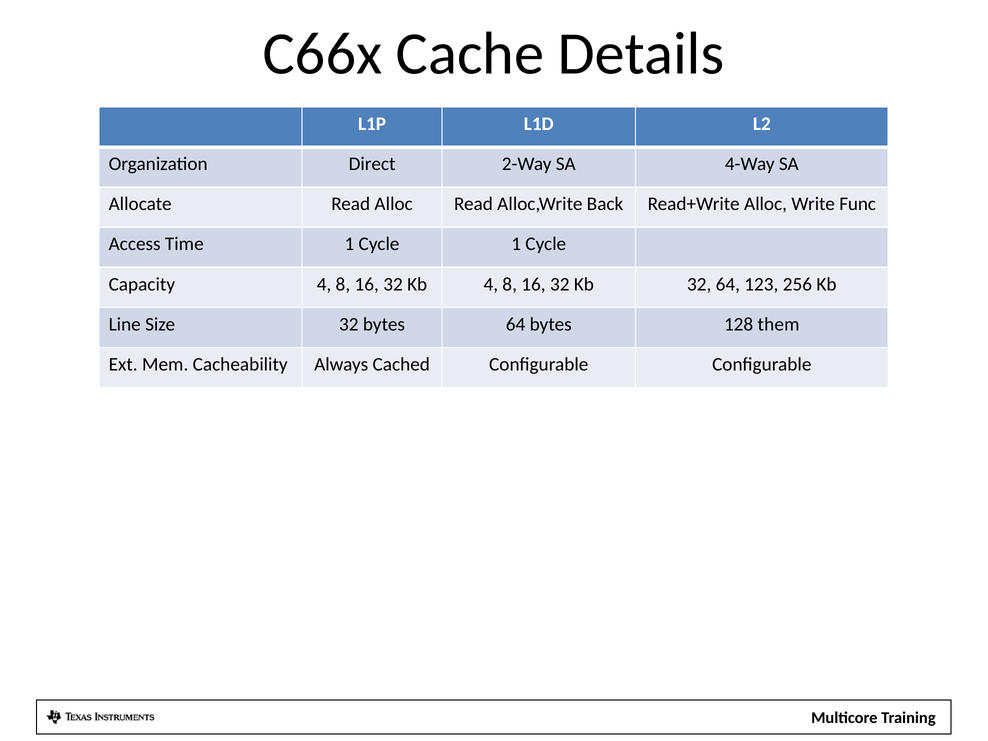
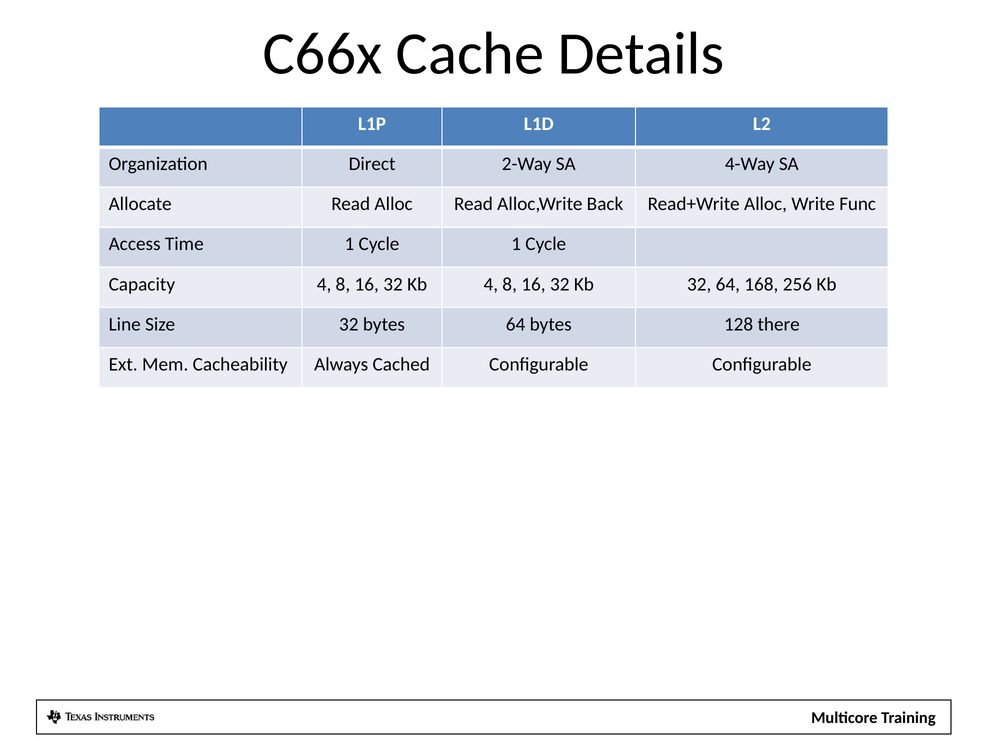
123: 123 -> 168 (761, 284)
them: them -> there (779, 324)
